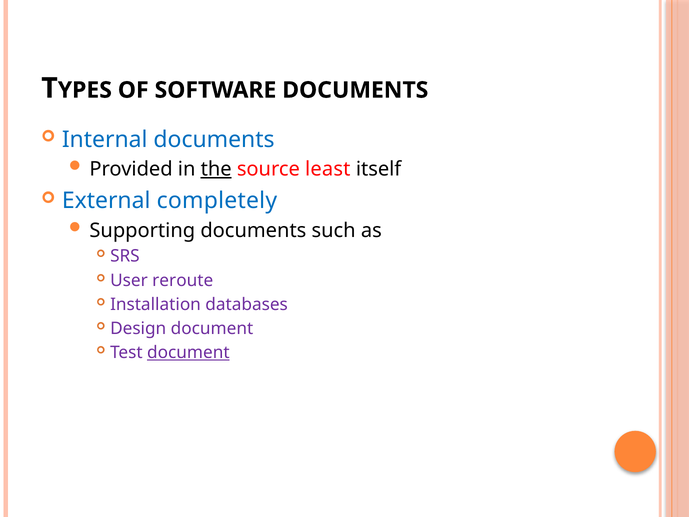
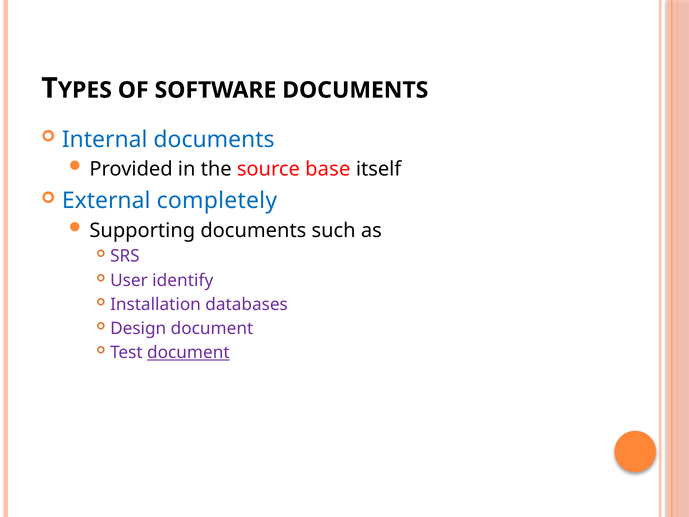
the underline: present -> none (216, 169)
least: least -> base (328, 169)
reroute: reroute -> identify (183, 280)
